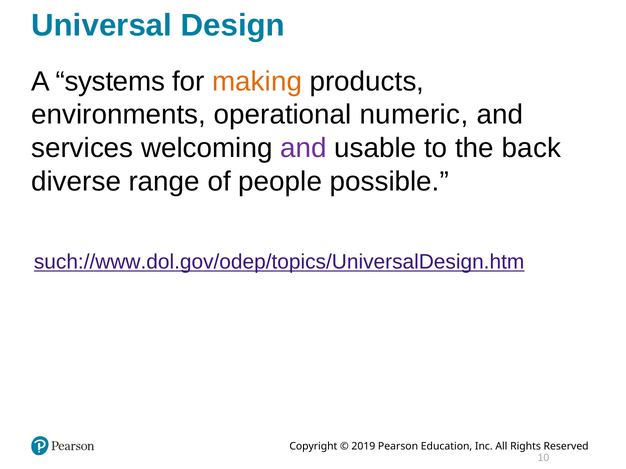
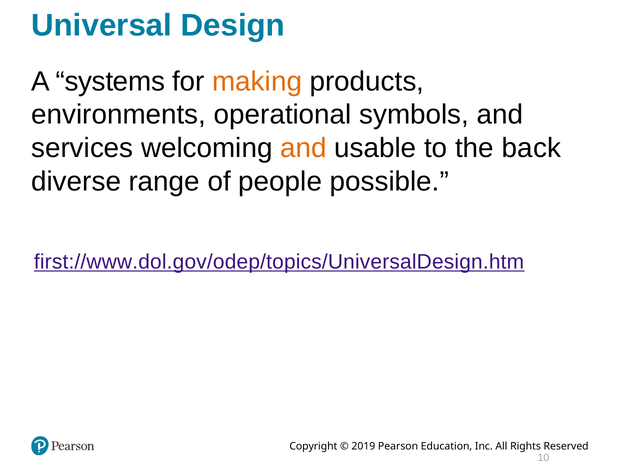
numeric: numeric -> symbols (414, 115)
and colour: purple -> orange (303, 148)
such://www.dol.gov/odep/topics/UniversalDesign.htm: such://www.dol.gov/odep/topics/UniversalDesign.htm -> first://www.dol.gov/odep/topics/UniversalDesign.htm (279, 262)
